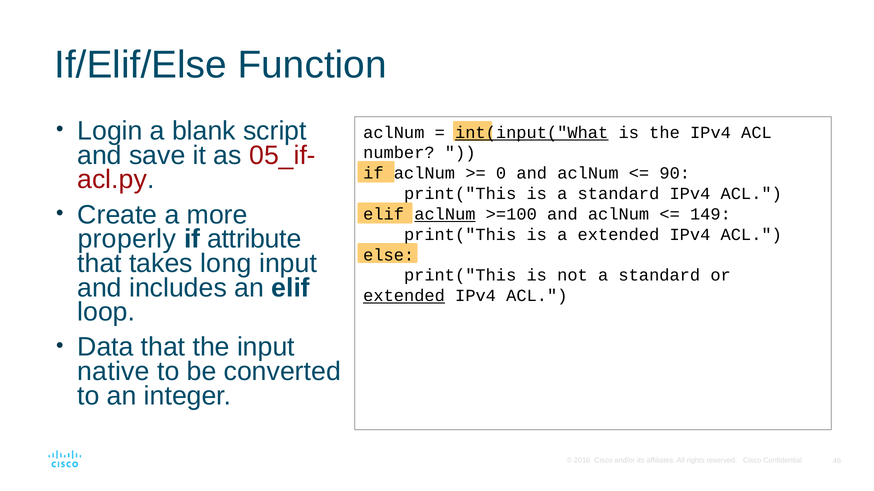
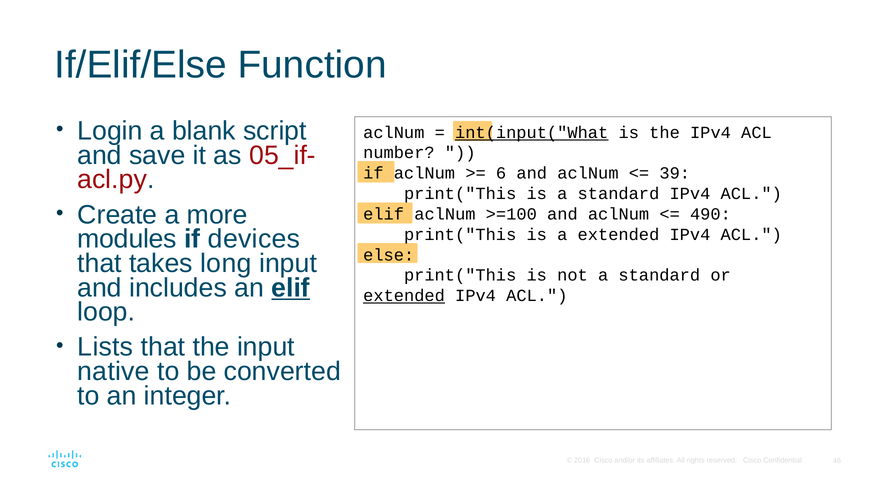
0: 0 -> 6 (501, 174)
90: 90 -> 39 (675, 174)
aclNum underline: present -> none (445, 214)
149: 149 -> 490 (710, 214)
properly: properly -> modules (127, 239)
attribute: attribute -> devices (254, 239)
elif underline: none -> present (291, 288)
Data: Data -> Lists (105, 348)
